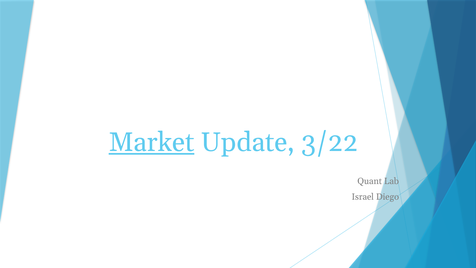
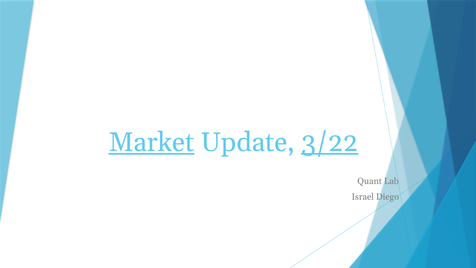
3/22 underline: none -> present (330, 142)
